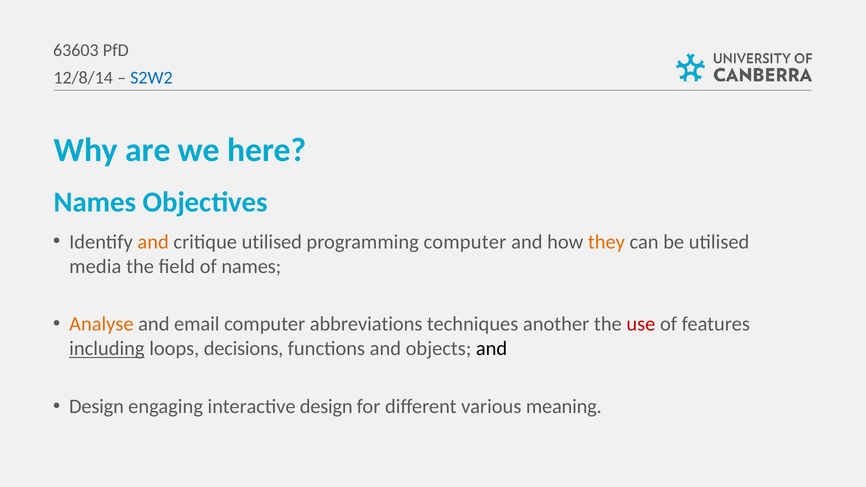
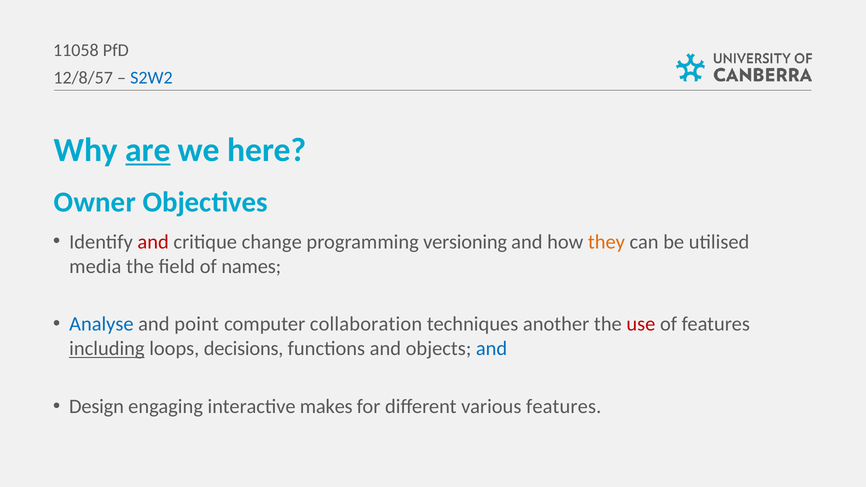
63603: 63603 -> 11058 (76, 50)
12/8/14: 12/8/14 -> 12/8/57 (83, 78)
are underline: none -> present (148, 150)
Names: Names -> Owner (95, 202)
and colour: orange -> red (153, 242)
critique utilised: utilised -> change (272, 242)
programming computer: computer -> versioning (465, 242)
Analyse colour: orange -> blue (101, 324)
email: email -> point (197, 324)
abbreviations: abbreviations -> collaboration (366, 324)
and colour: black -> blue (492, 349)
interactive design: design -> makes (326, 407)
various meaning: meaning -> features (564, 407)
